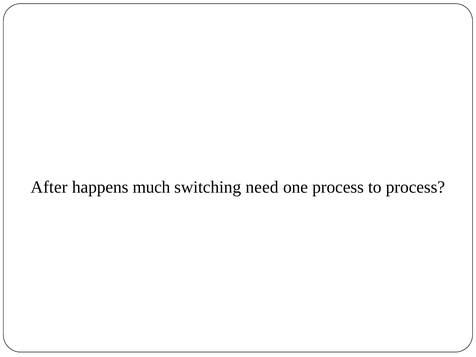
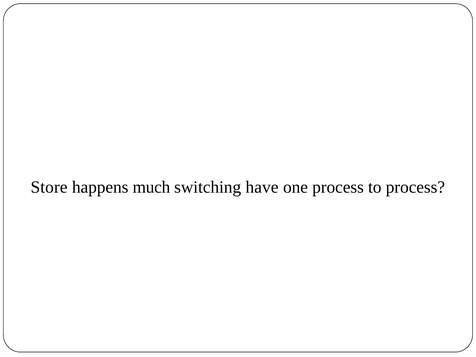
After: After -> Store (49, 187)
need: need -> have (262, 187)
